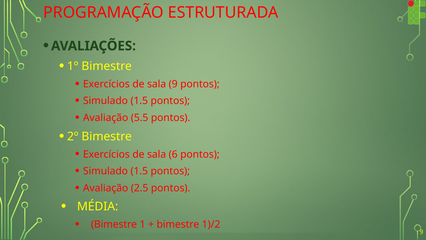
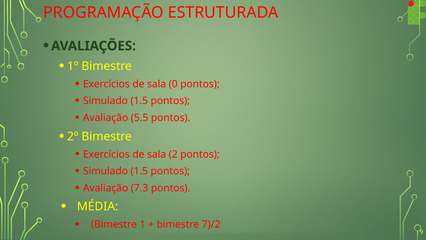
sala 9: 9 -> 0 (173, 84)
6: 6 -> 2 (173, 154)
2.5: 2.5 -> 7.3 (140, 188)
1)/2: 1)/2 -> 7)/2 (211, 224)
